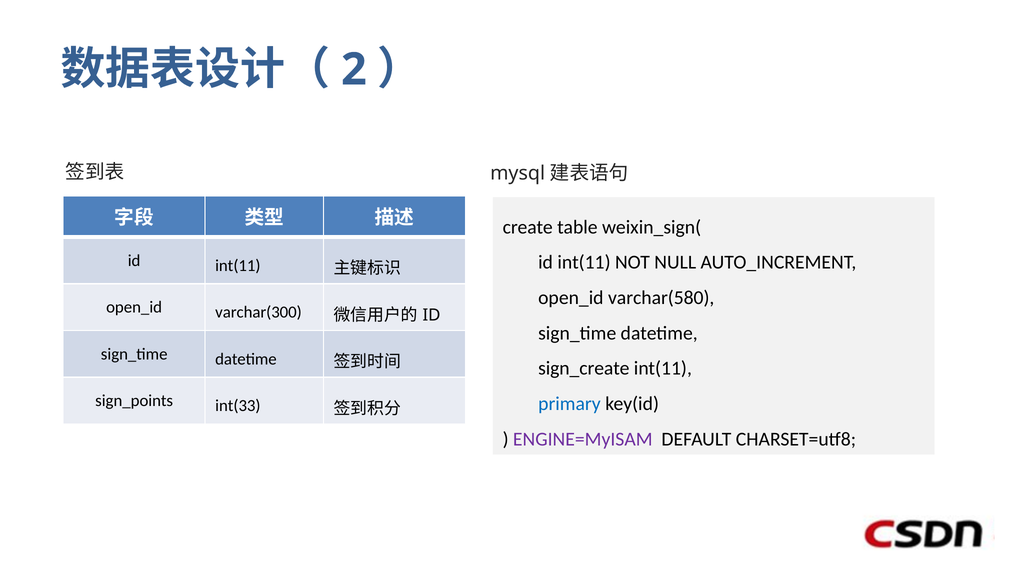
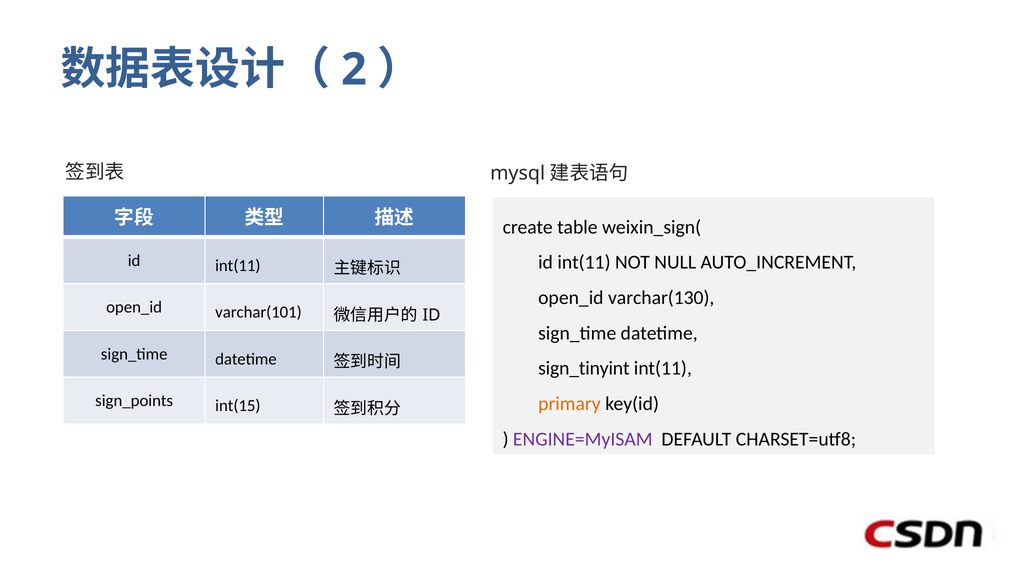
varchar(580: varchar(580 -> varchar(130 (661, 298)
varchar(300: varchar(300 -> varchar(101 (258, 313)
sign_create: sign_create -> sign_tinyint (584, 369)
int(33: int(33 -> int(15 (238, 406)
primary colour: blue -> orange (569, 404)
